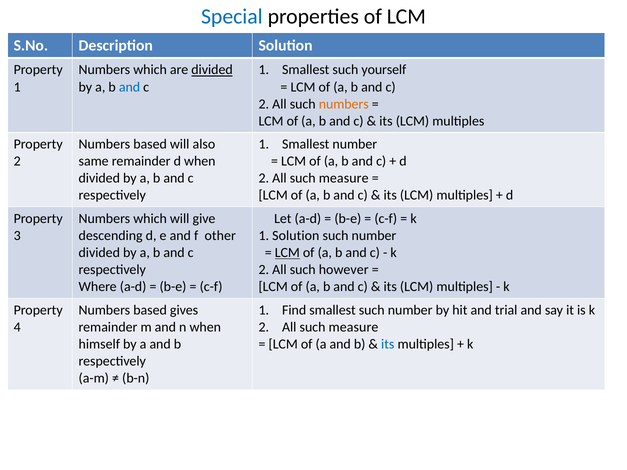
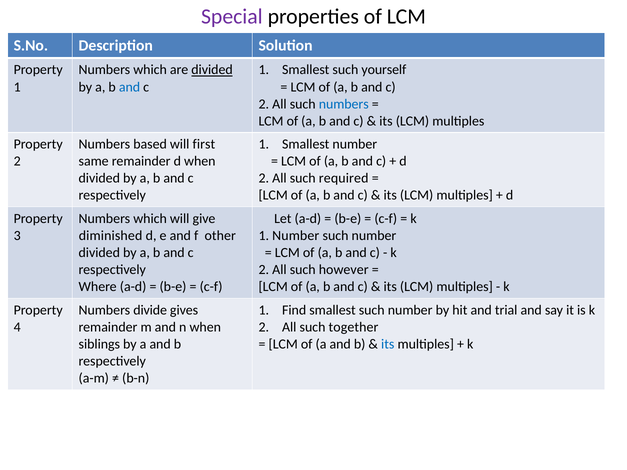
Special colour: blue -> purple (232, 17)
numbers colour: orange -> blue (344, 104)
also: also -> first (204, 144)
measure: measure -> required (344, 178)
descending: descending -> diminished (111, 236)
1 Solution: Solution -> Number (296, 236)
LCM underline: present -> none (287, 253)
based: based -> divide (150, 310)
measure: measure -> together (353, 327)
himself: himself -> siblings (99, 344)
